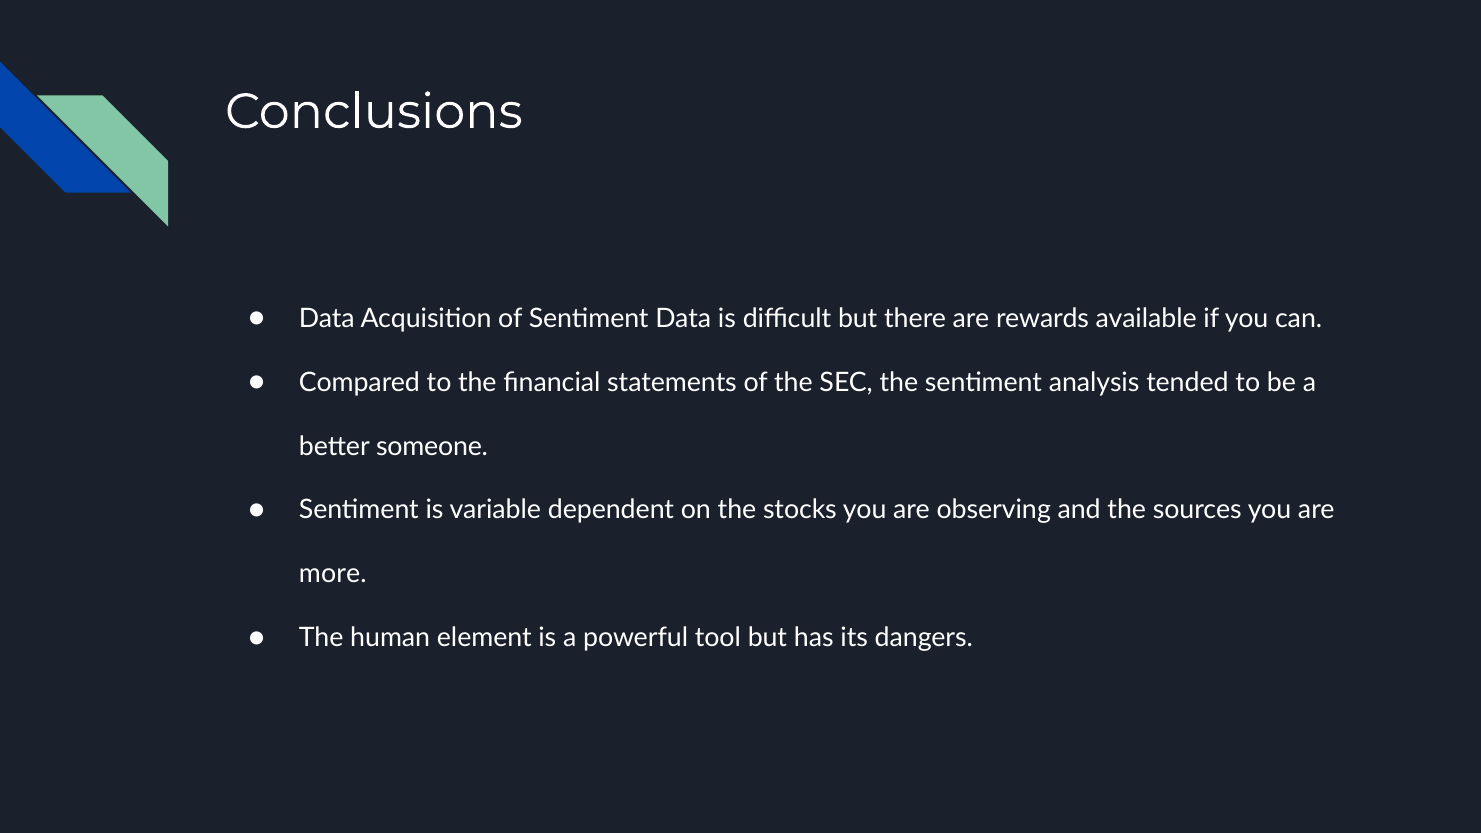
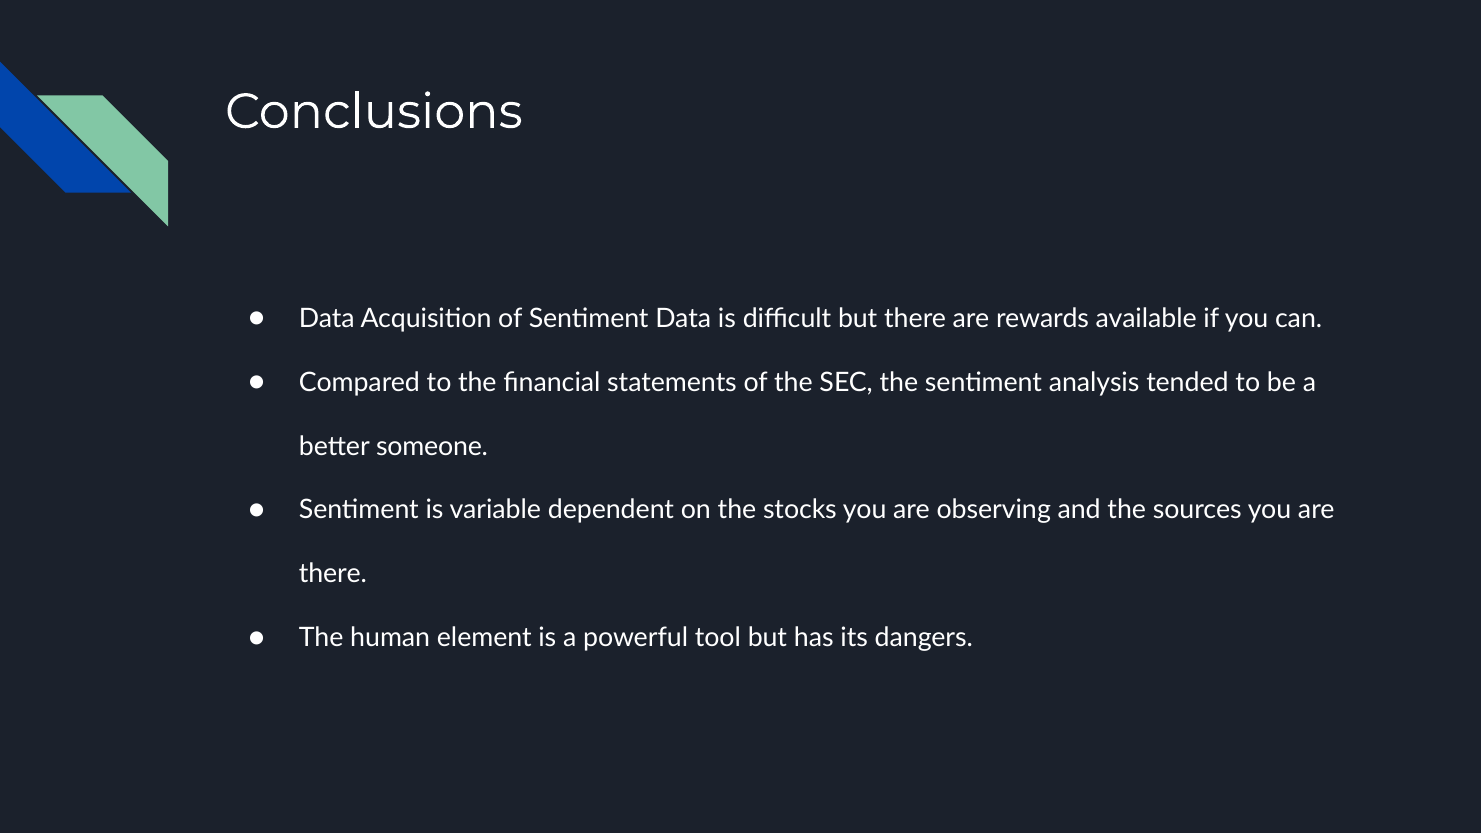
more: more -> there (333, 574)
